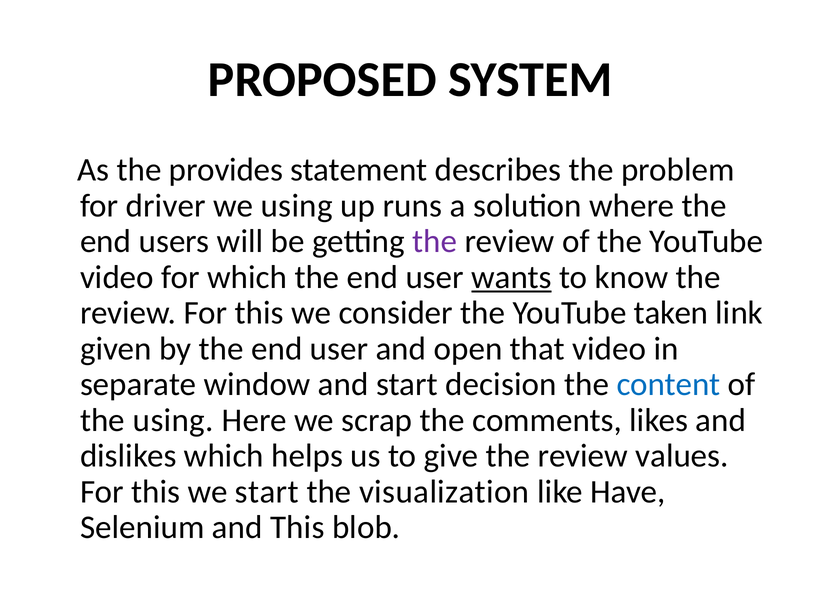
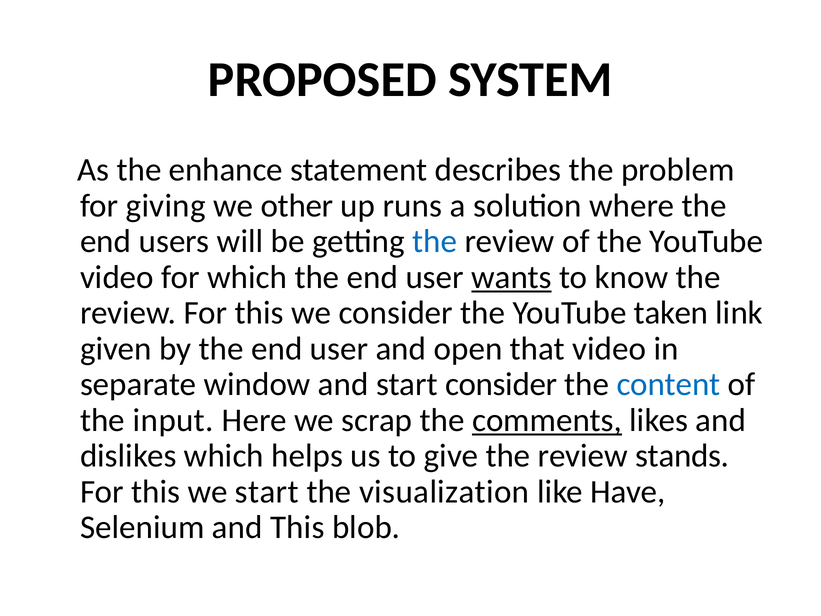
provides: provides -> enhance (226, 170)
driver: driver -> giving (166, 206)
we using: using -> other (297, 206)
the colour: purple -> blue (435, 241)
start decision: decision -> consider (501, 384)
the using: using -> input (173, 420)
comments underline: none -> present (547, 420)
values: values -> stands (682, 456)
